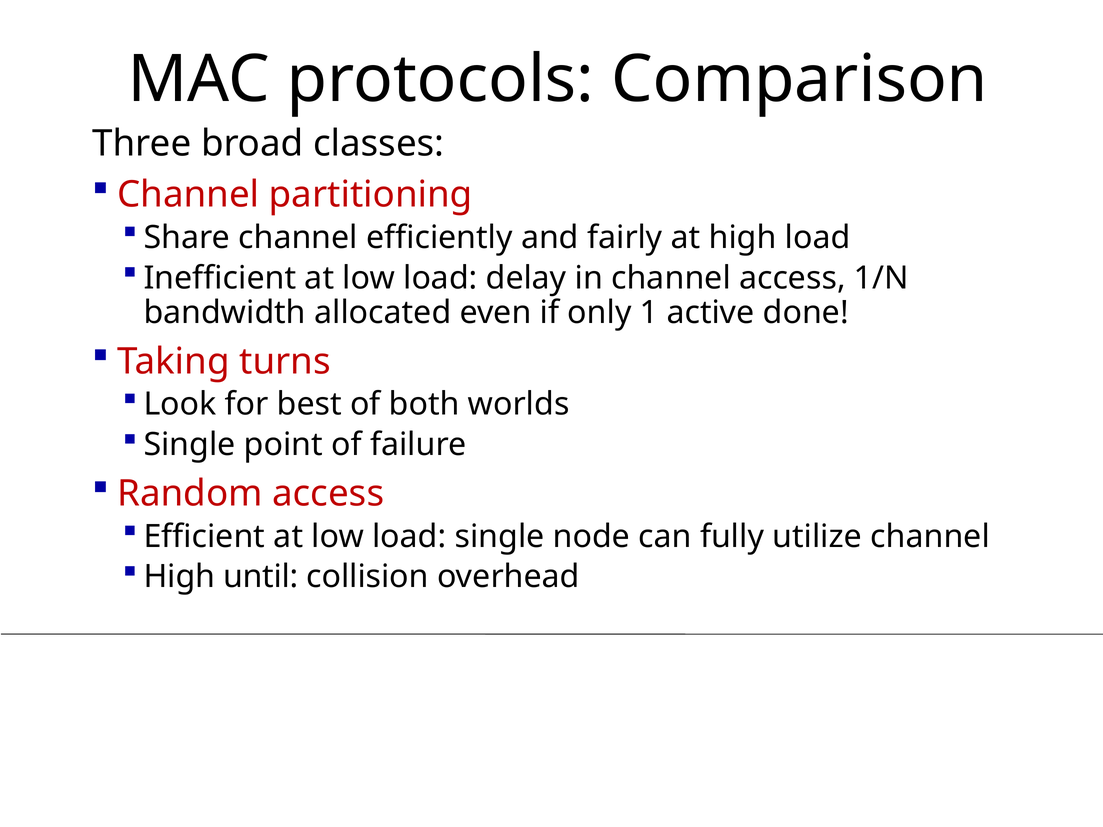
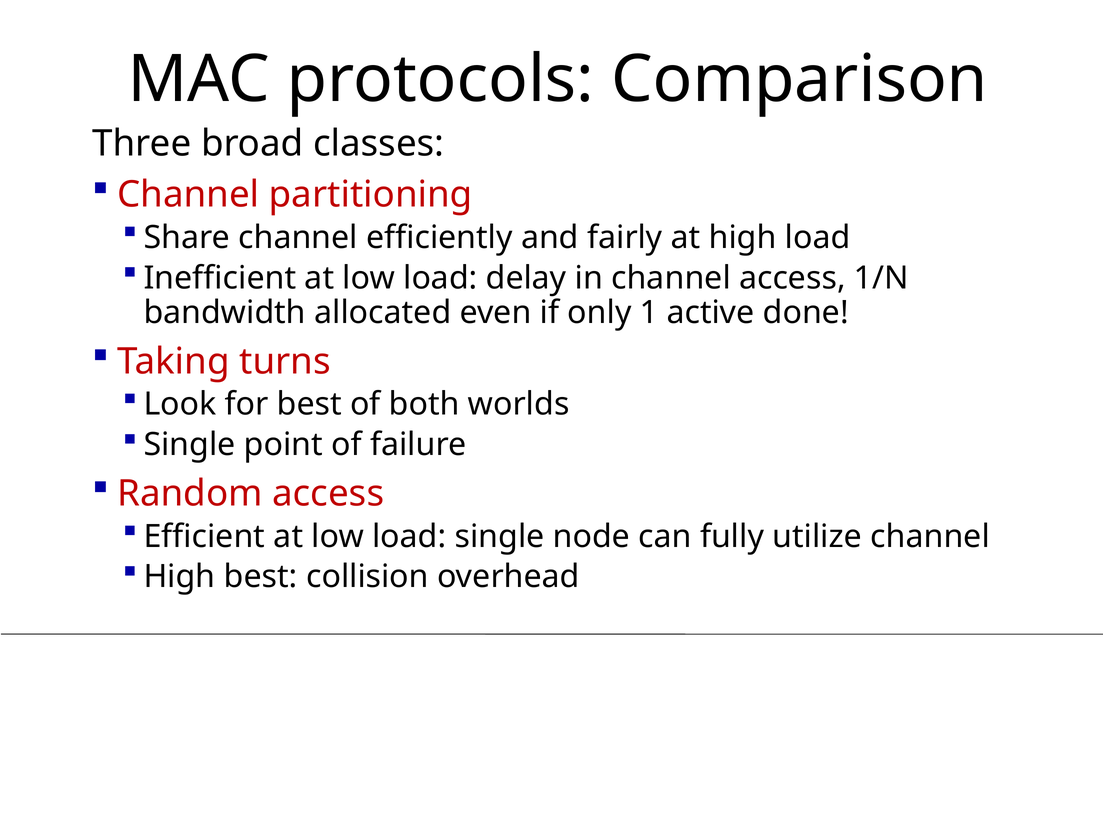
High until: until -> best (261, 577)
